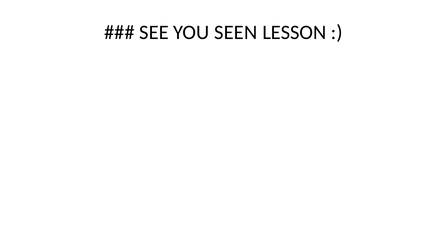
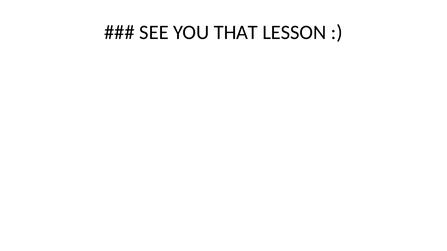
SEEN: SEEN -> THAT (236, 32)
